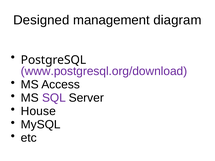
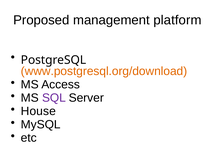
Designed: Designed -> Proposed (41, 20)
diagram: diagram -> platform (177, 20)
www.postgresql.org/download colour: purple -> orange (104, 71)
